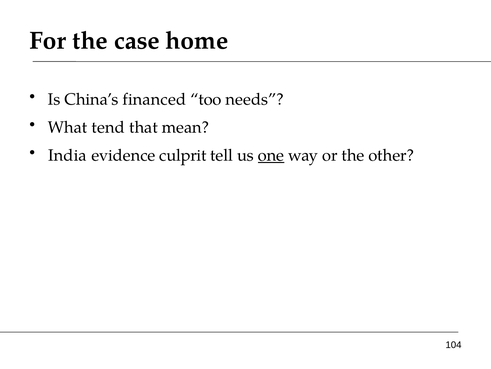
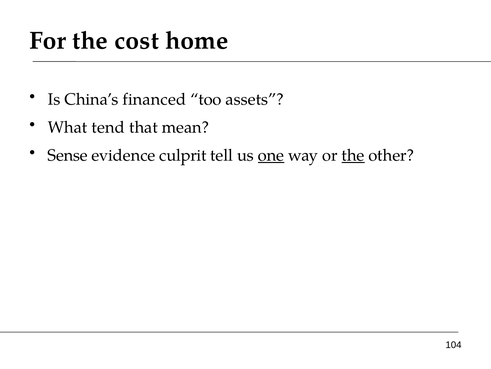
case: case -> cost (137, 41)
needs: needs -> assets (255, 99)
India: India -> Sense (68, 155)
the underline: none -> present (353, 155)
